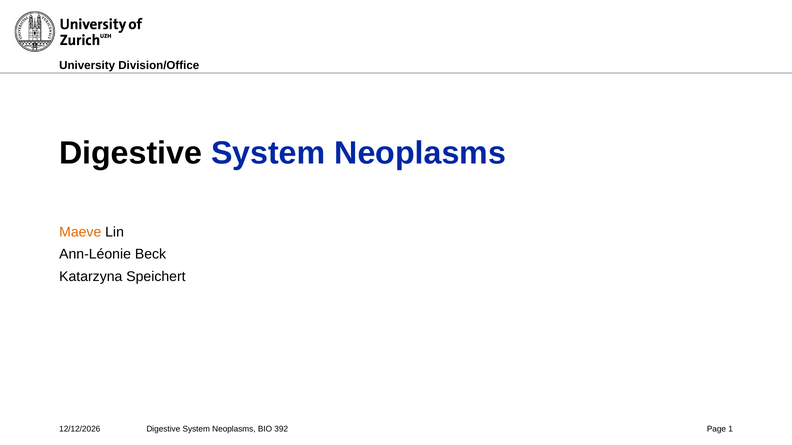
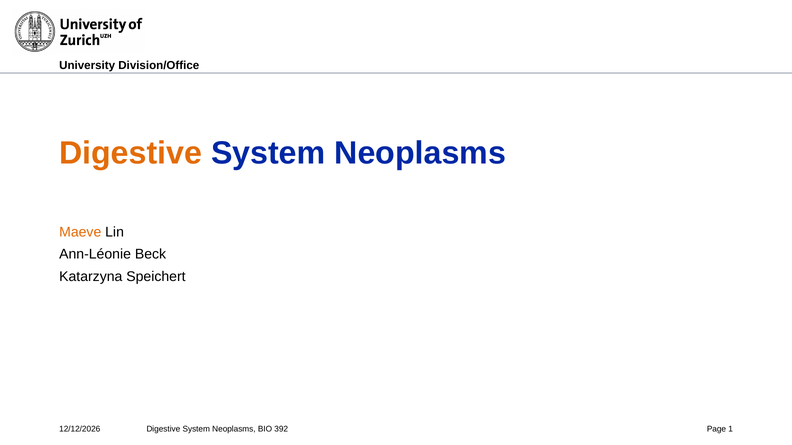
Digestive colour: black -> orange (131, 153)
